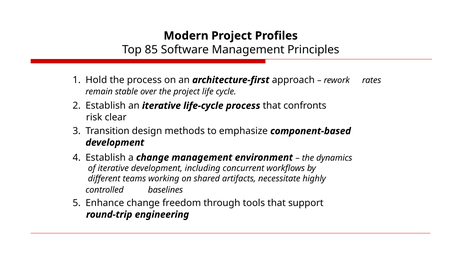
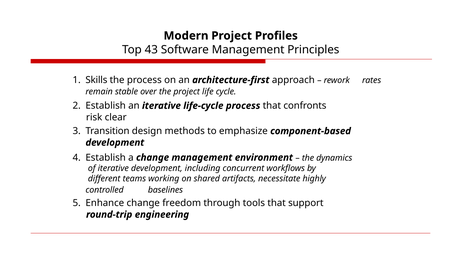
85: 85 -> 43 (151, 50)
Hold: Hold -> Skills (96, 80)
